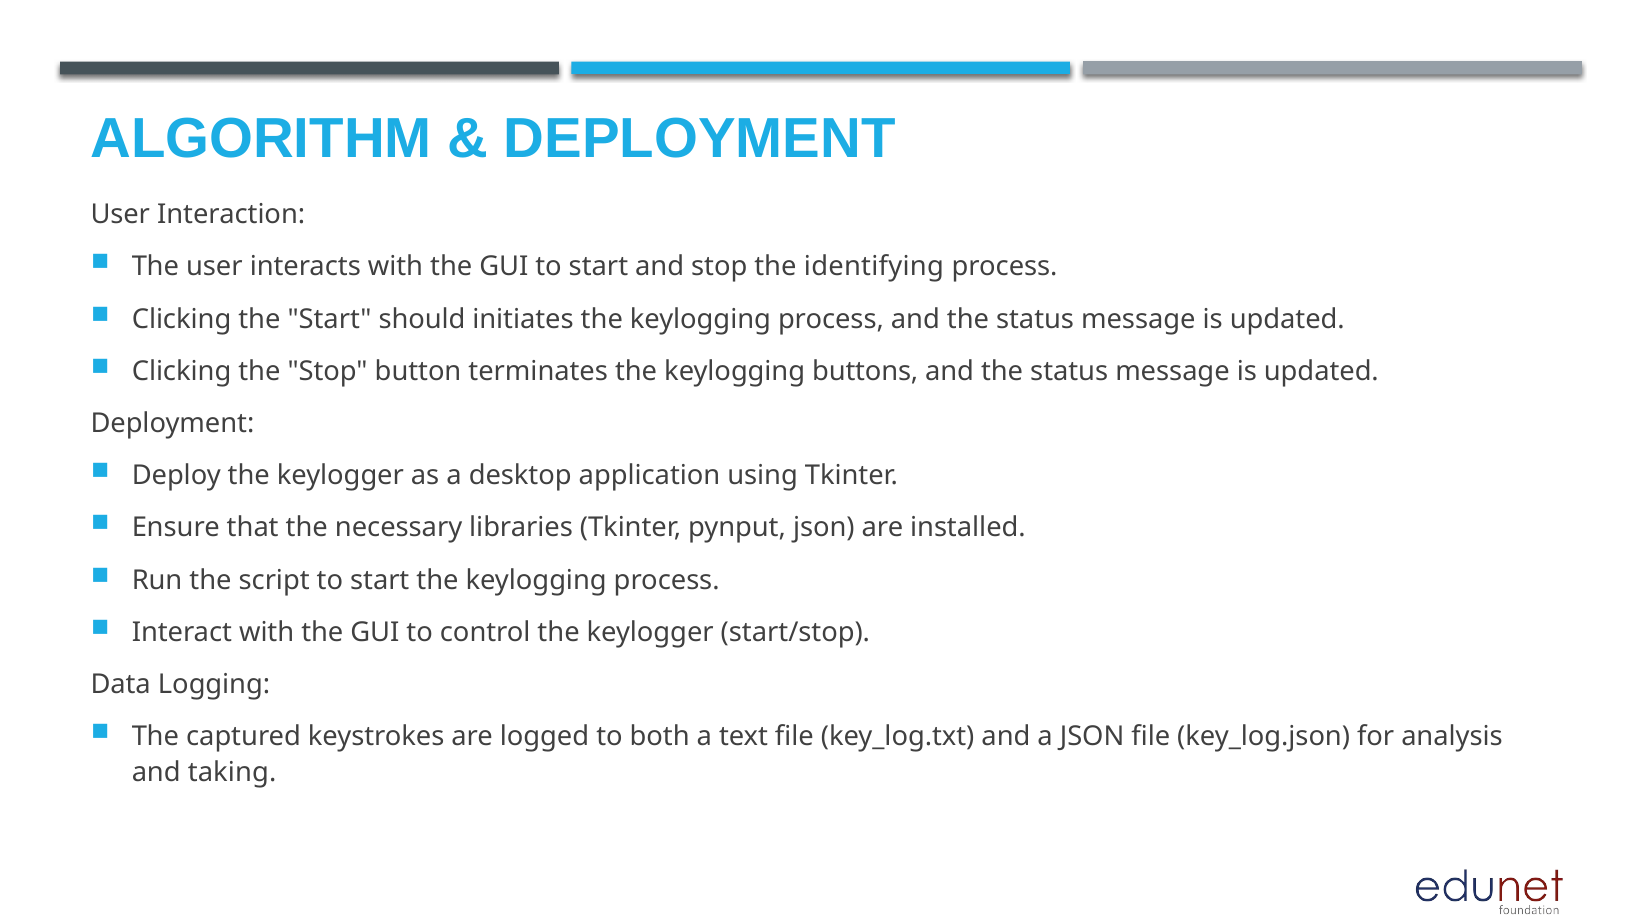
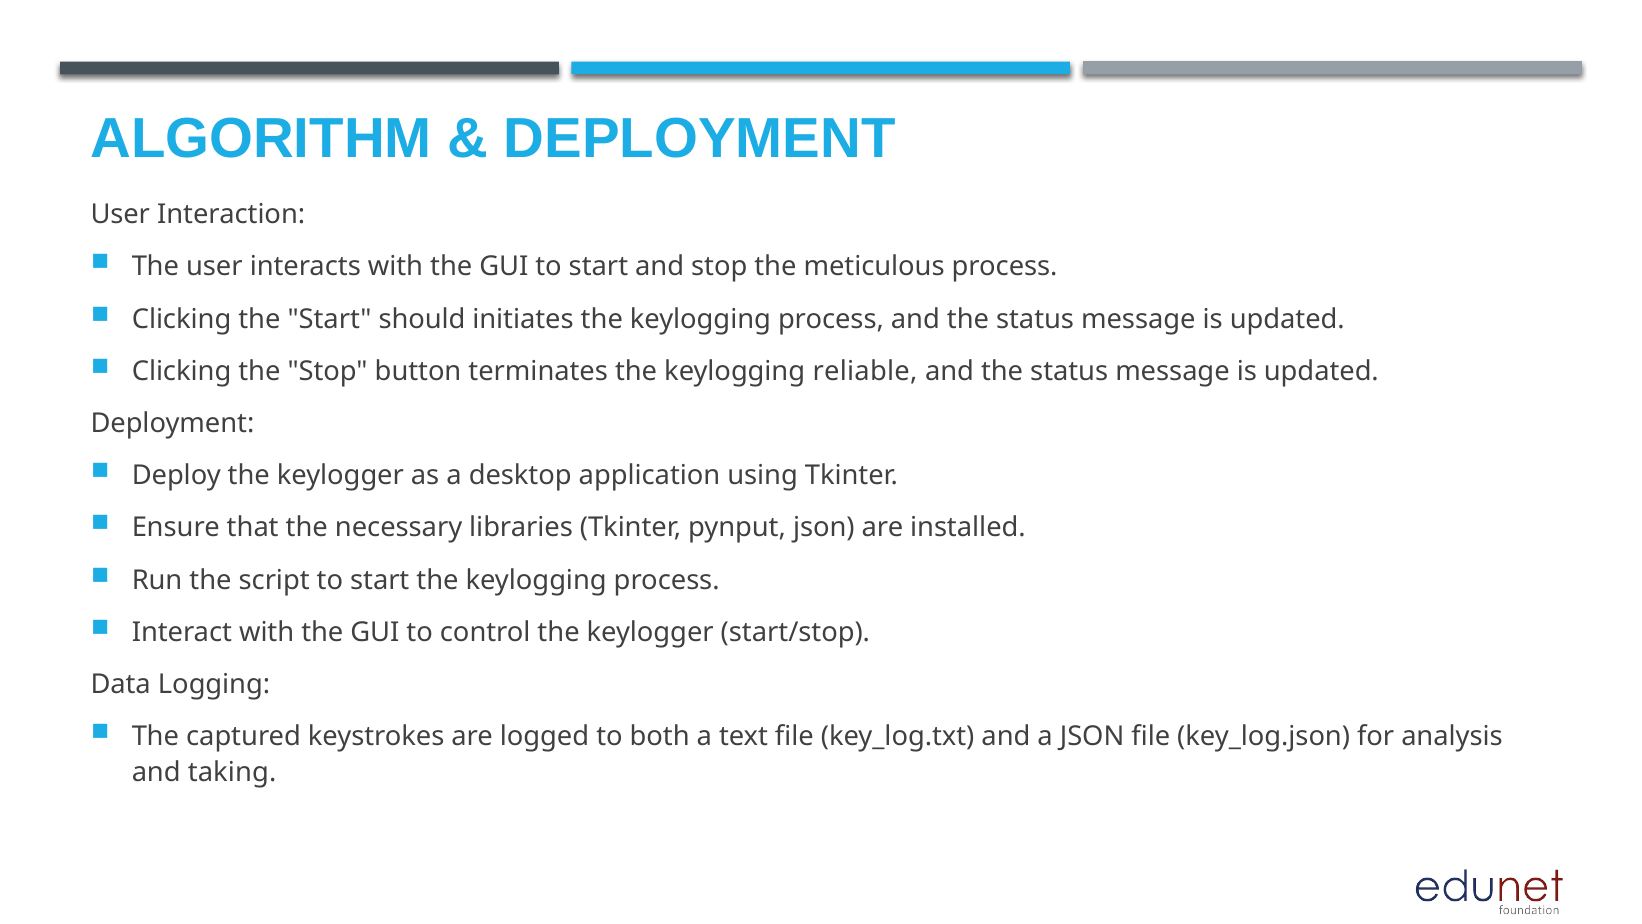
identifying: identifying -> meticulous (874, 267)
buttons: buttons -> reliable (865, 371)
